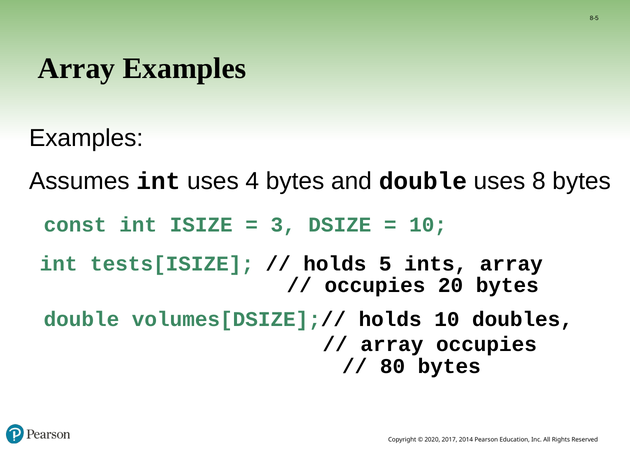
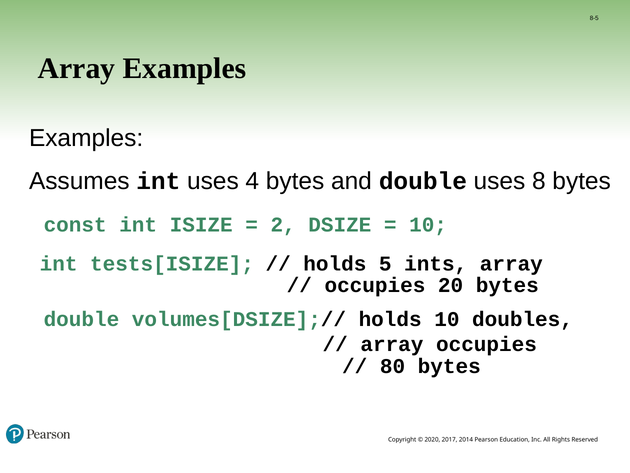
3: 3 -> 2 (283, 224)
